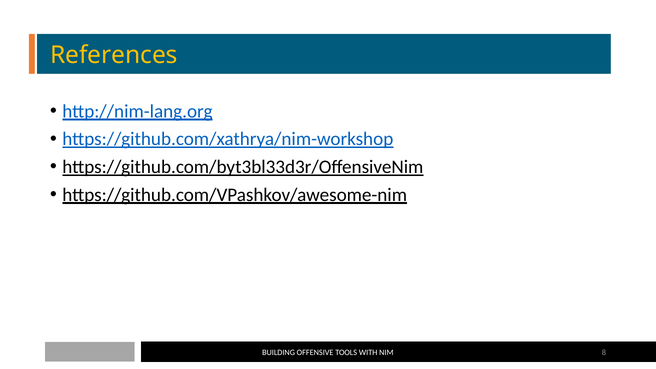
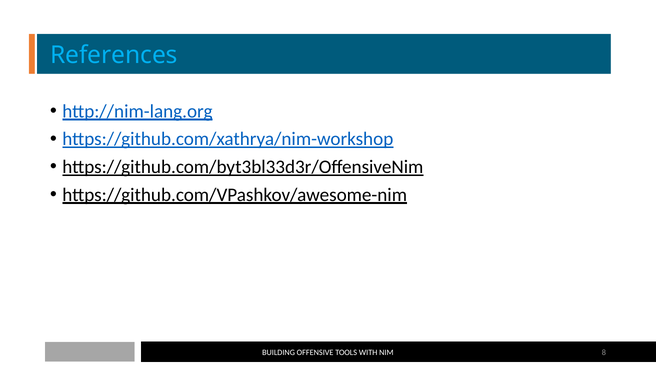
References colour: yellow -> light blue (114, 55)
